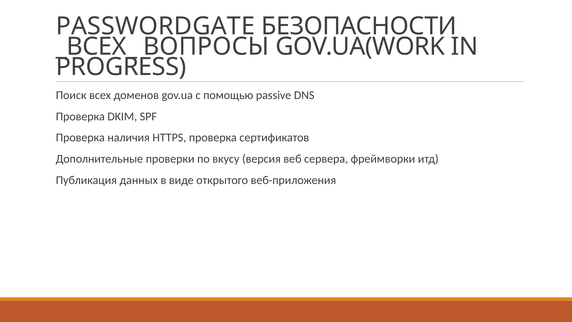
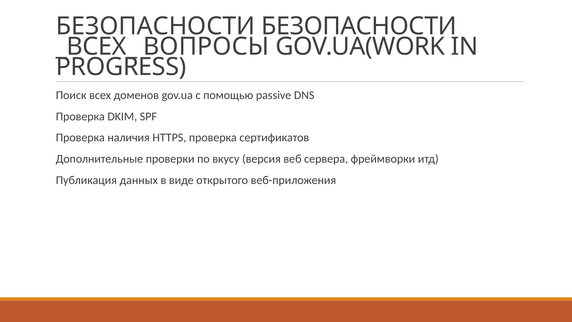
PASSWORDGATE: PASSWORDGATE -> БЕЗОПАСНОСТИ (155, 26)
